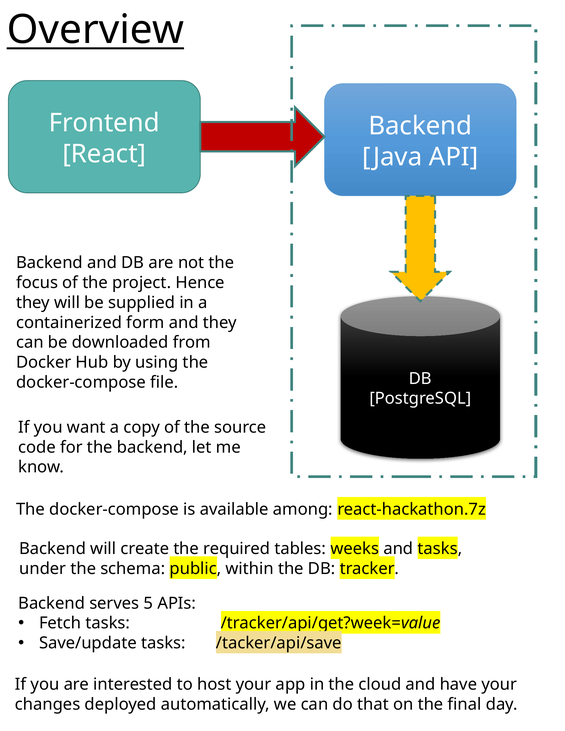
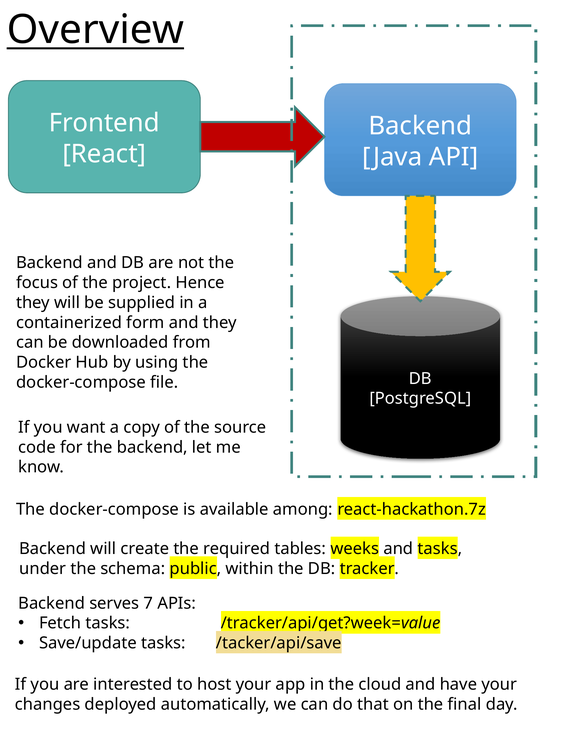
5: 5 -> 7 (148, 603)
